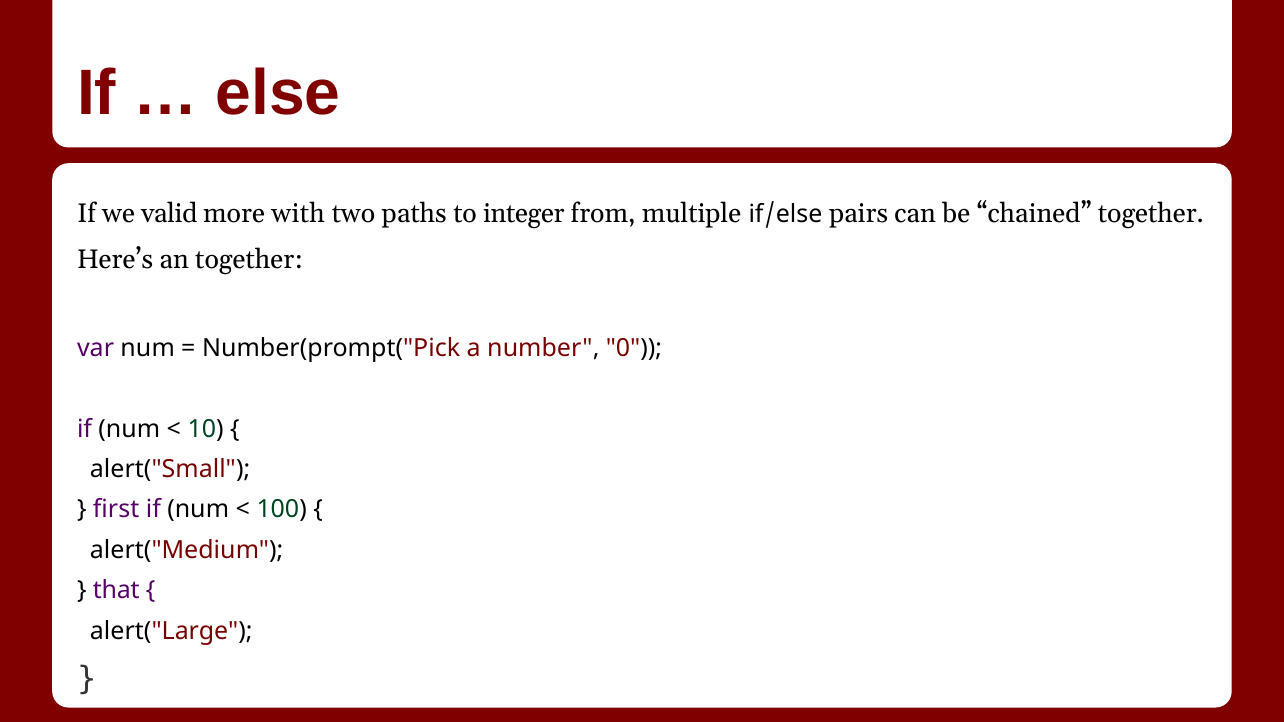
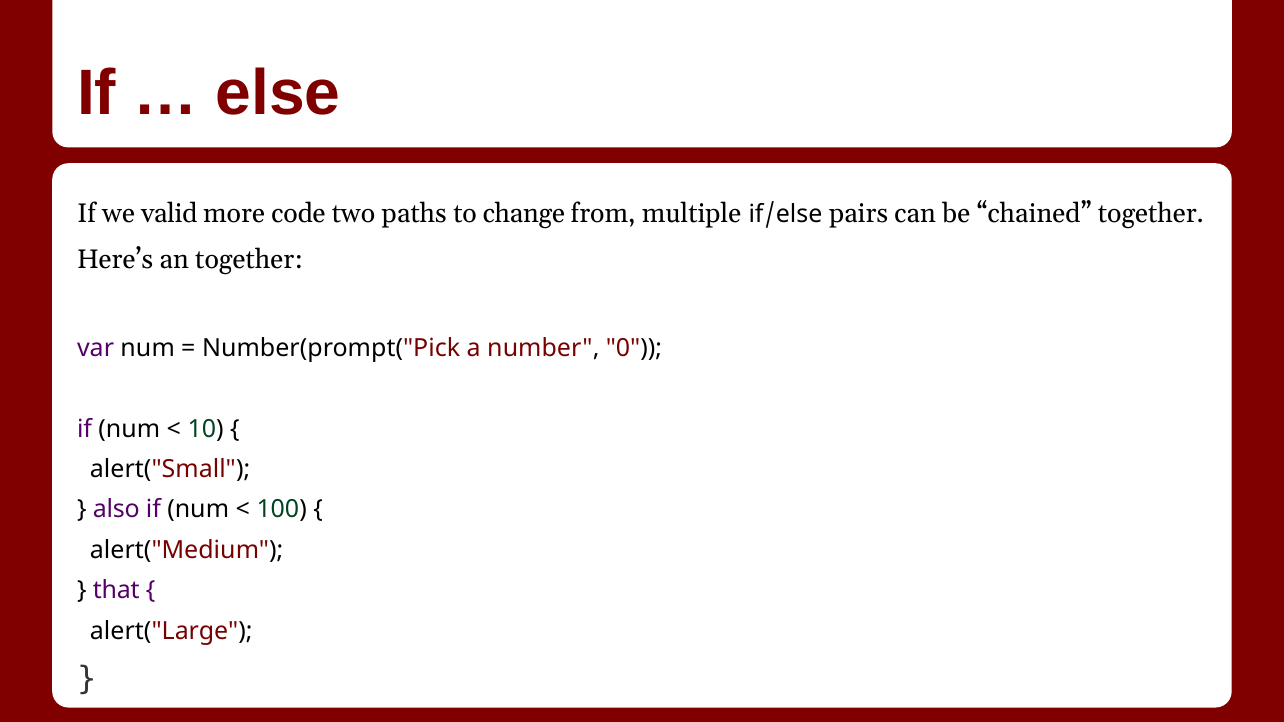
with: with -> code (299, 214)
integer: integer -> change (524, 214)
first: first -> also (116, 510)
